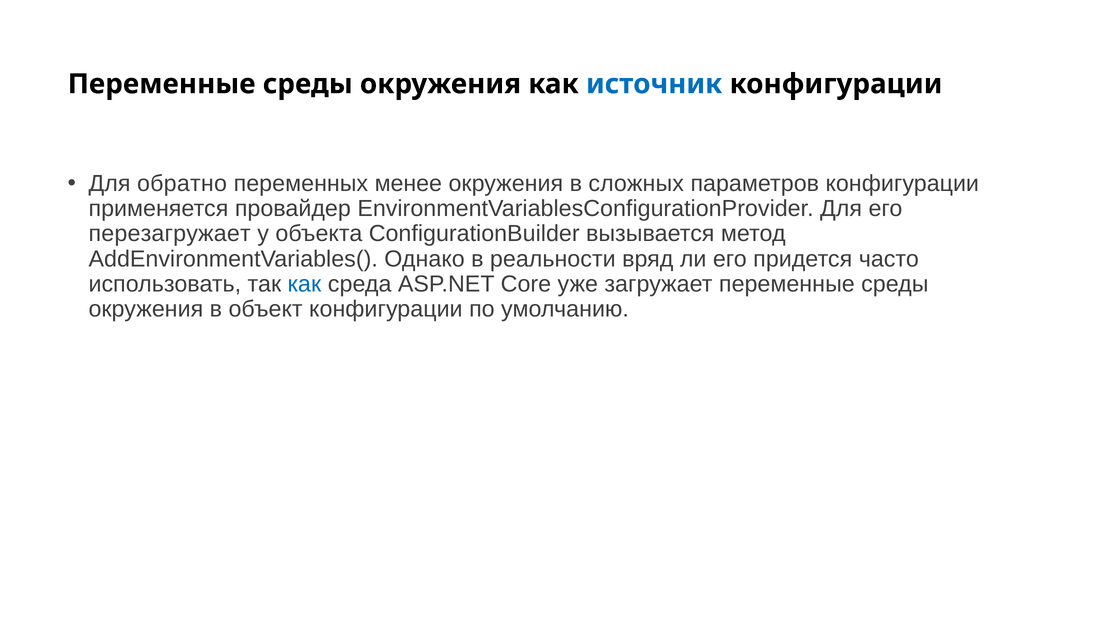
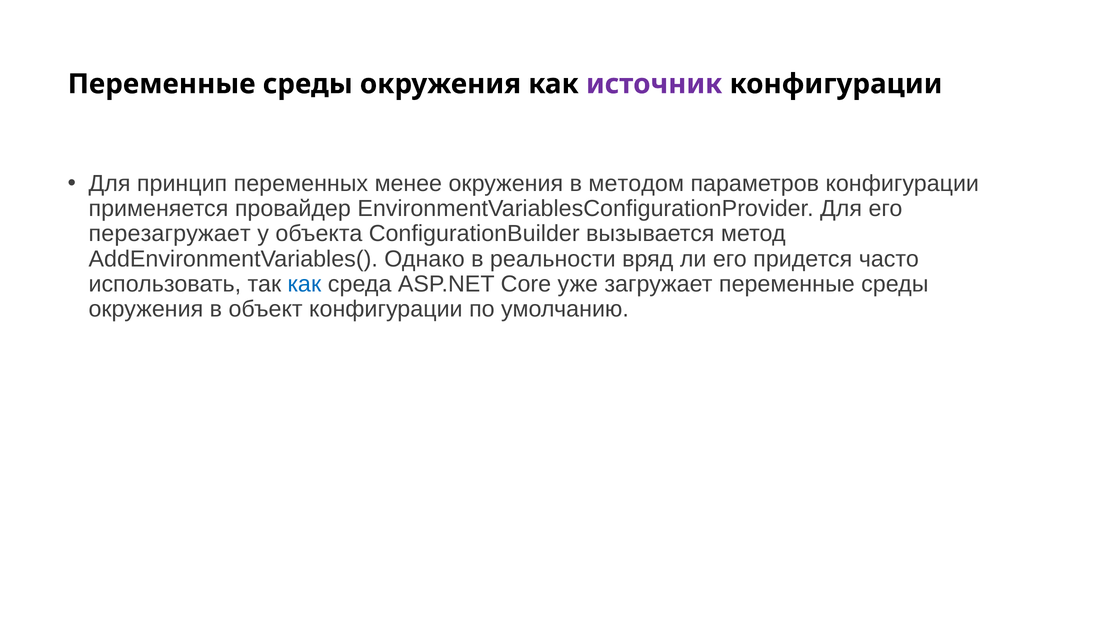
источник colour: blue -> purple (654, 84)
обратно: обратно -> принцип (182, 184)
сложных: сложных -> методом (636, 184)
